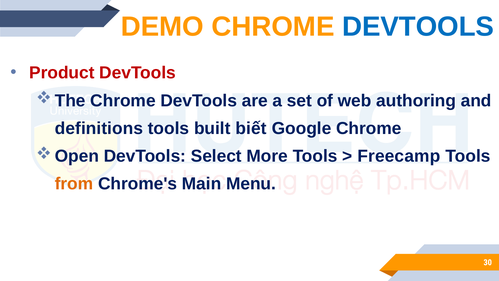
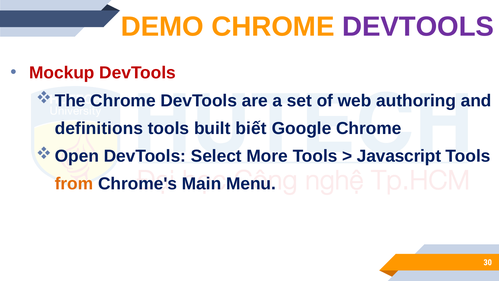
DEVTOOLS colour: blue -> purple (418, 27)
Product: Product -> Mockup (62, 73)
Freecamp: Freecamp -> Javascript (399, 156)
